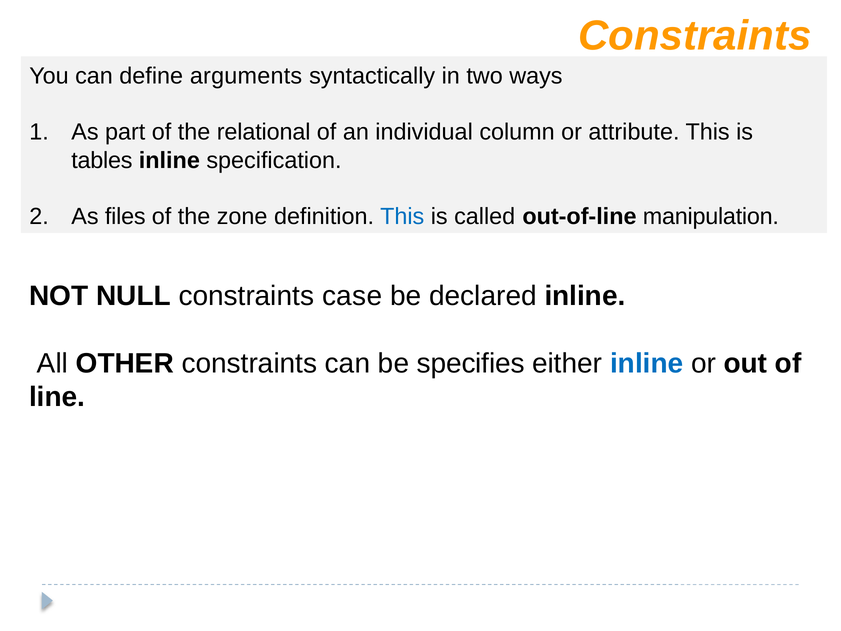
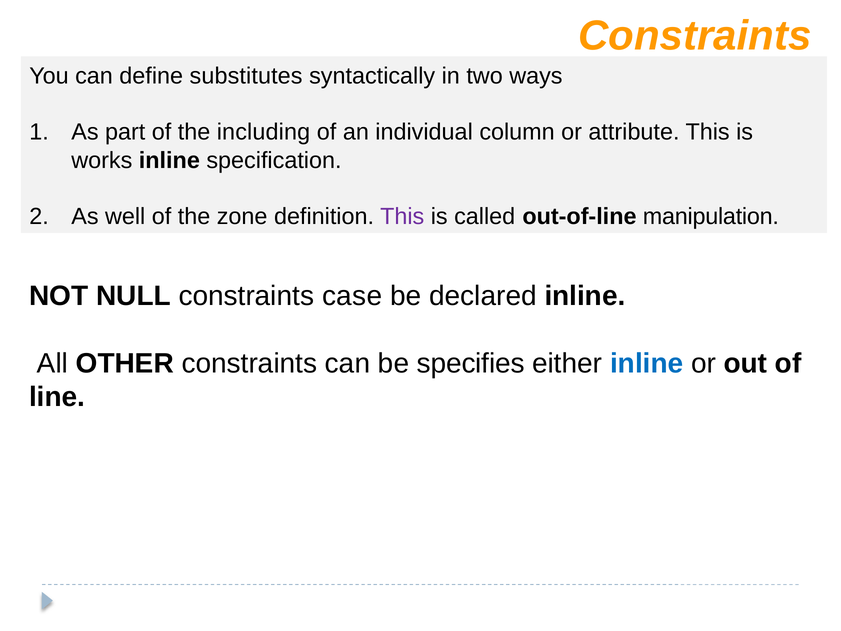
arguments: arguments -> substitutes (246, 76)
relational: relational -> including (264, 132)
tables: tables -> works (102, 160)
files: files -> well (125, 216)
This colour: blue -> purple (402, 216)
